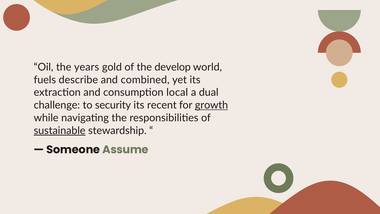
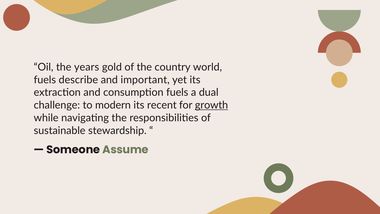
develop: develop -> country (173, 67)
combined: combined -> important (145, 80)
consumption local: local -> fuels (177, 92)
security: security -> modern (113, 105)
sustainable underline: present -> none (60, 130)
